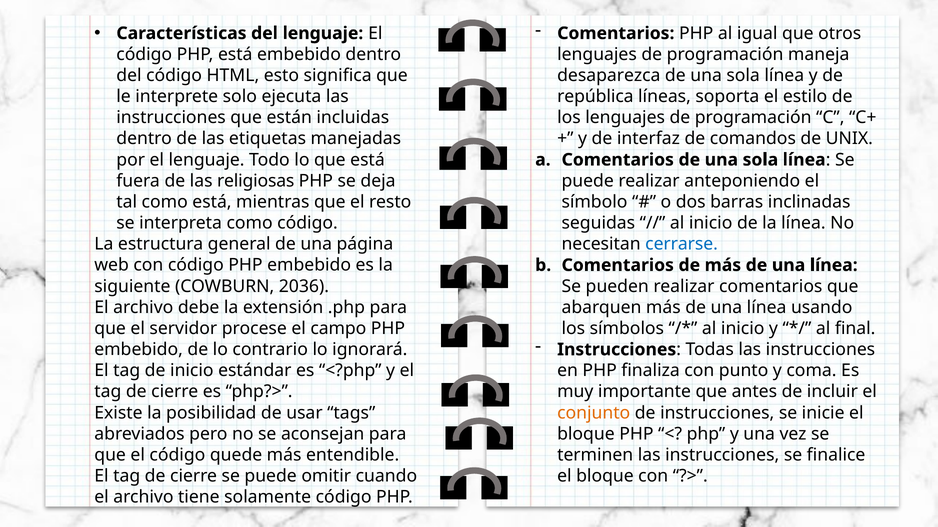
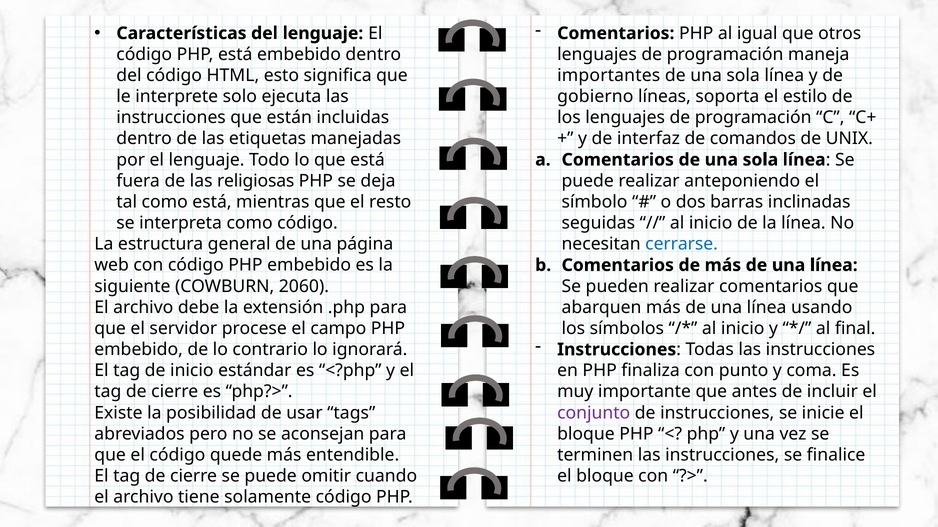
desaparezca: desaparezca -> importantes (609, 76)
república: república -> gobierno (595, 97)
2036: 2036 -> 2060 (304, 287)
conjunto colour: orange -> purple (594, 413)
